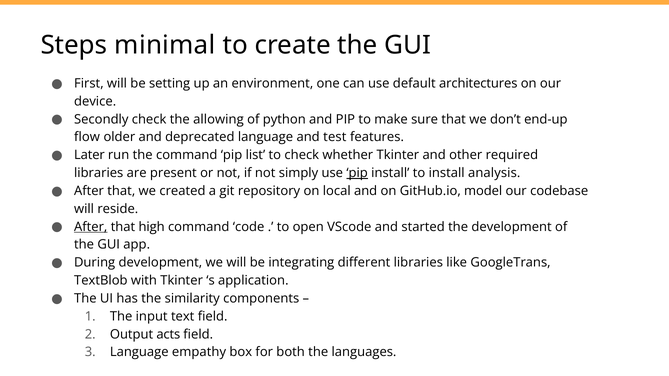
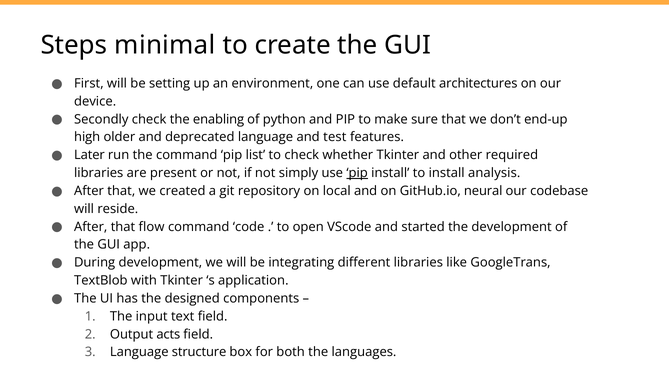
allowing: allowing -> enabling (219, 119)
flow: flow -> high (87, 137)
model: model -> neural (483, 191)
After underline: present -> none (91, 227)
high: high -> flow (152, 227)
similarity: similarity -> designed (192, 299)
empathy: empathy -> structure (199, 353)
